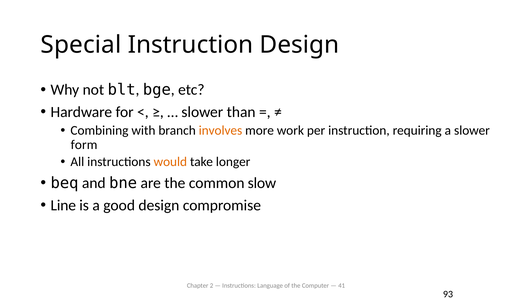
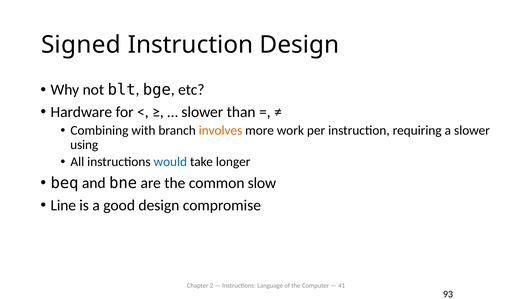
Special: Special -> Signed (81, 45)
form: form -> using (84, 145)
would colour: orange -> blue (170, 162)
